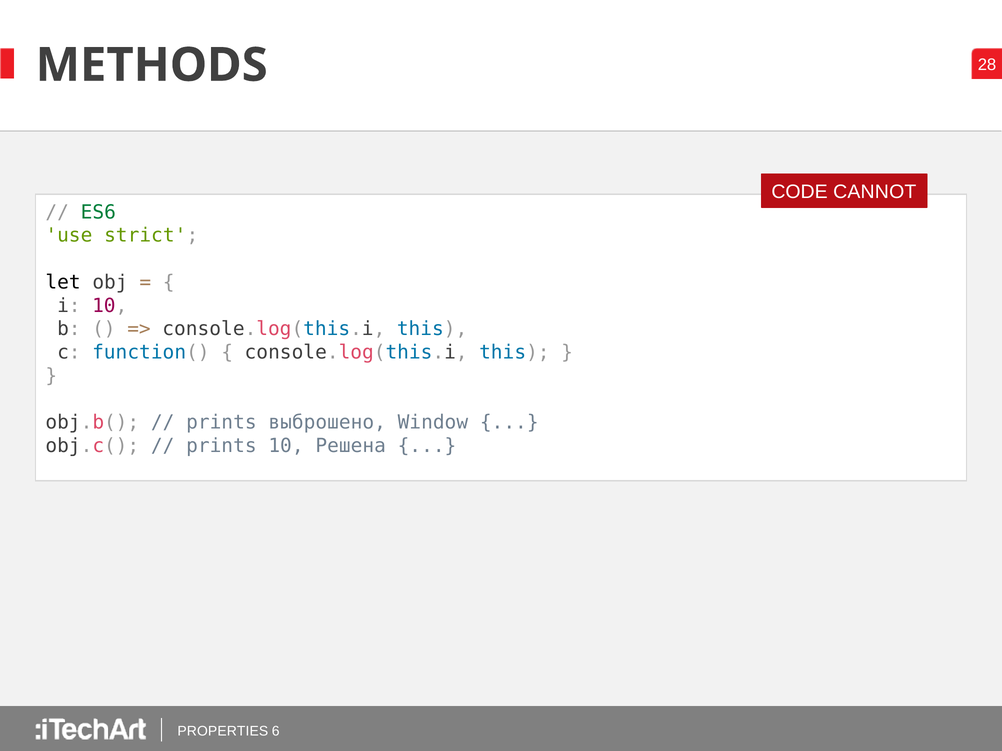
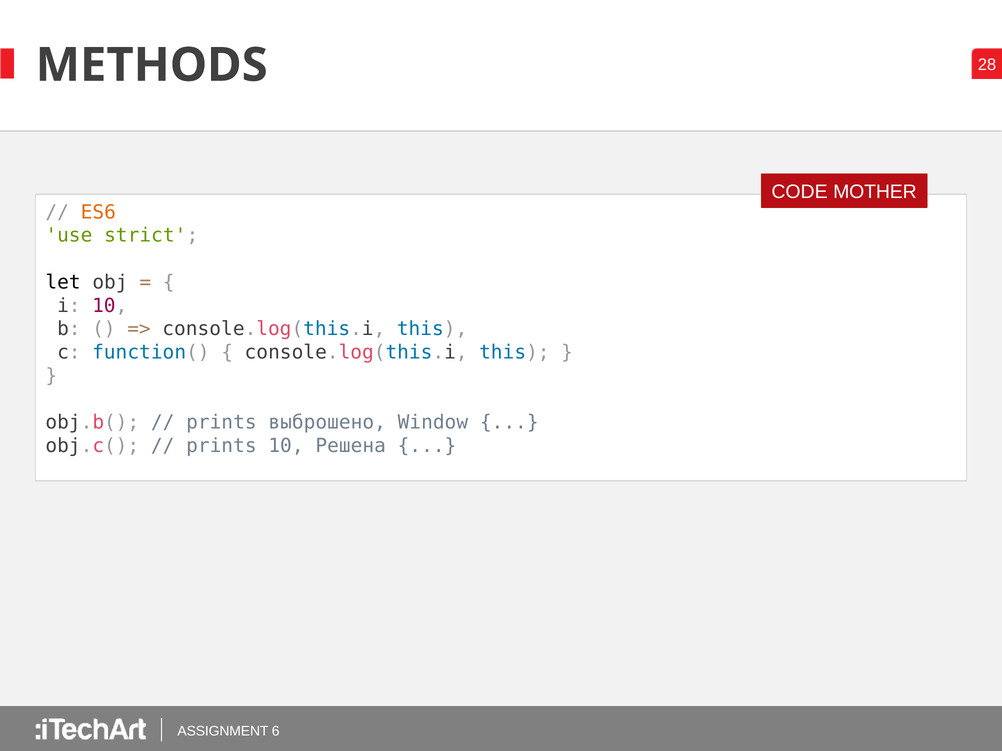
CANNOT: CANNOT -> MOTHER (875, 192)
ES6 colour: green -> orange (98, 212)
PROPERTIES: PROPERTIES -> ASSIGNMENT (223, 732)
